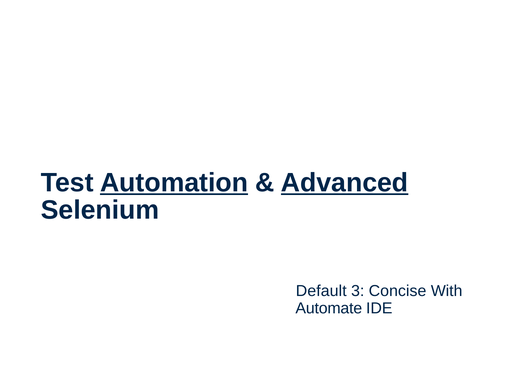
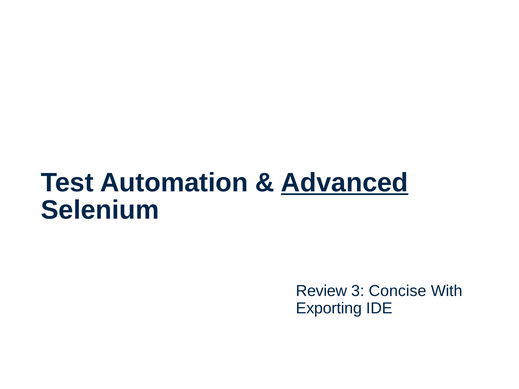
Automation underline: present -> none (174, 183)
Default: Default -> Review (321, 291)
Automate: Automate -> Exporting (329, 308)
